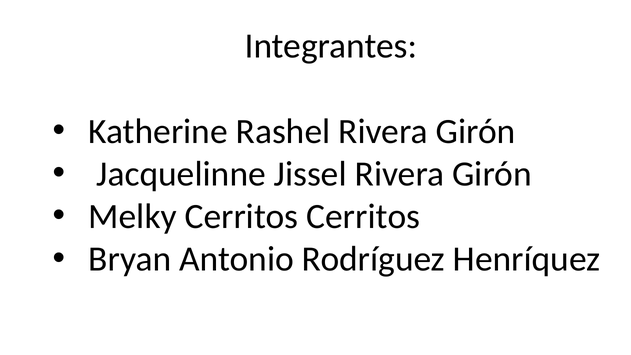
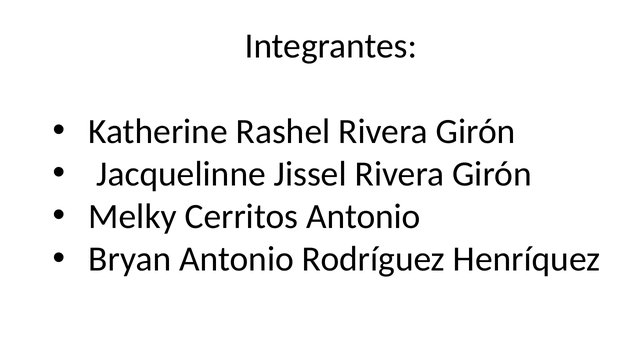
Cerritos Cerritos: Cerritos -> Antonio (363, 217)
